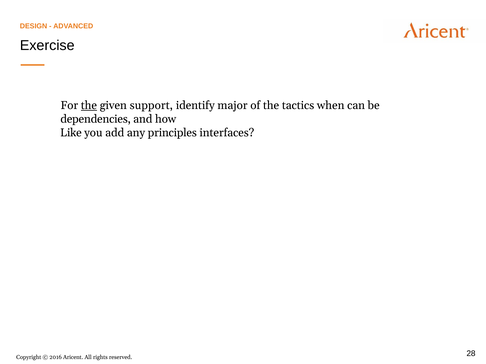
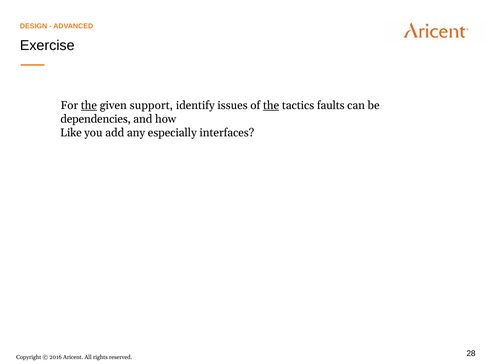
major: major -> issues (233, 105)
the underline: none -> present (271, 105)
when: when -> faults (331, 105)
principles: principles -> especially (172, 133)
